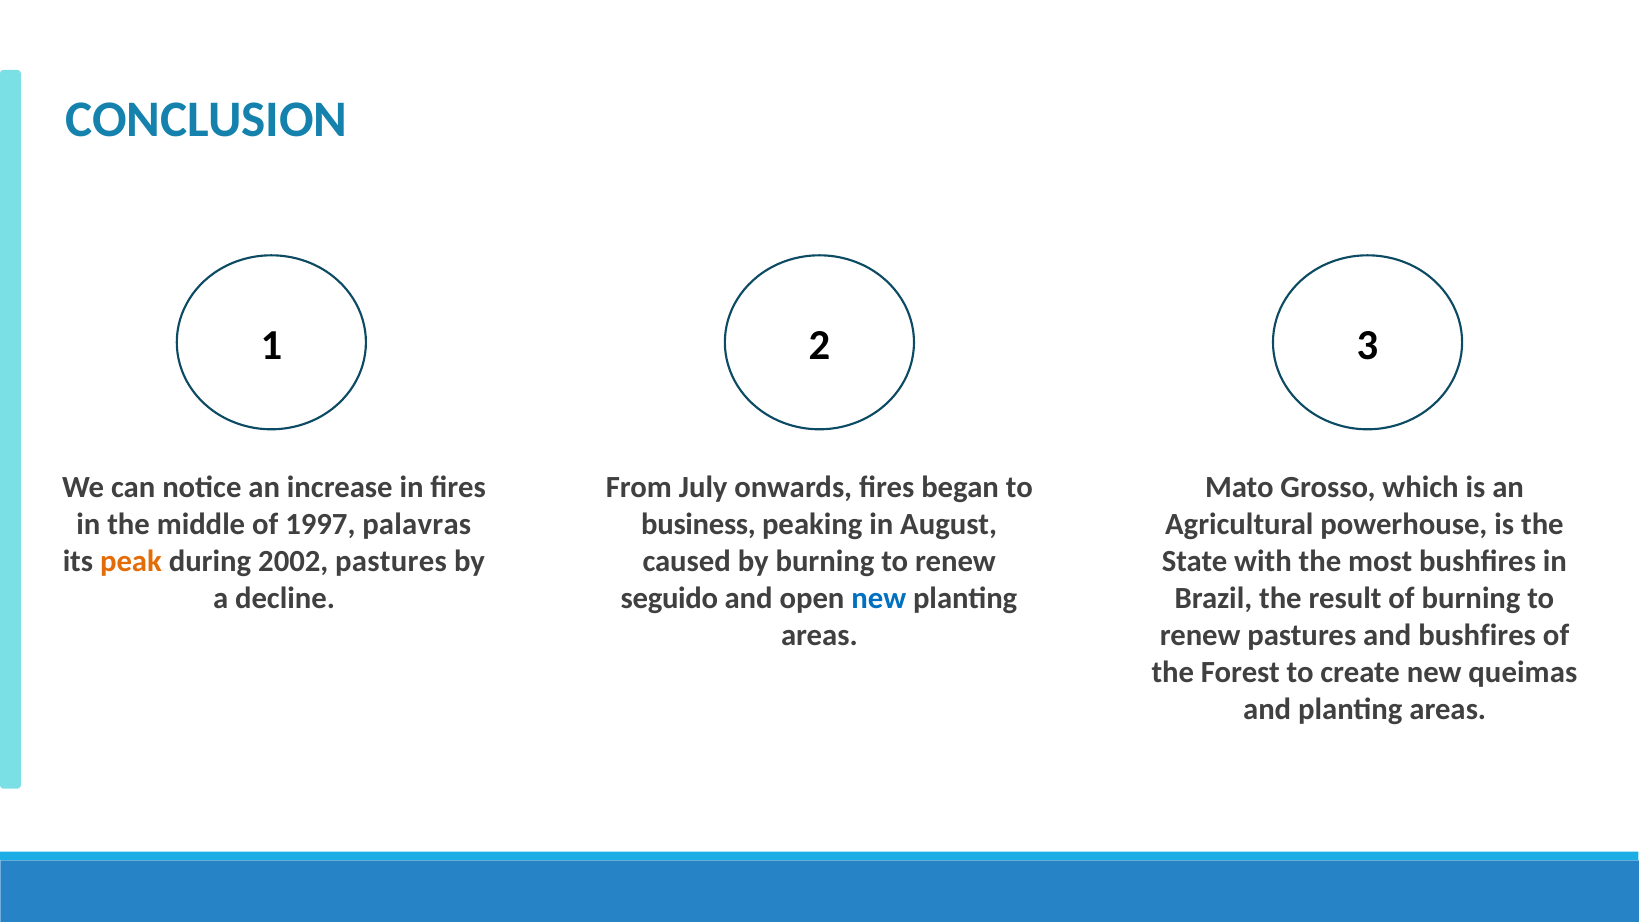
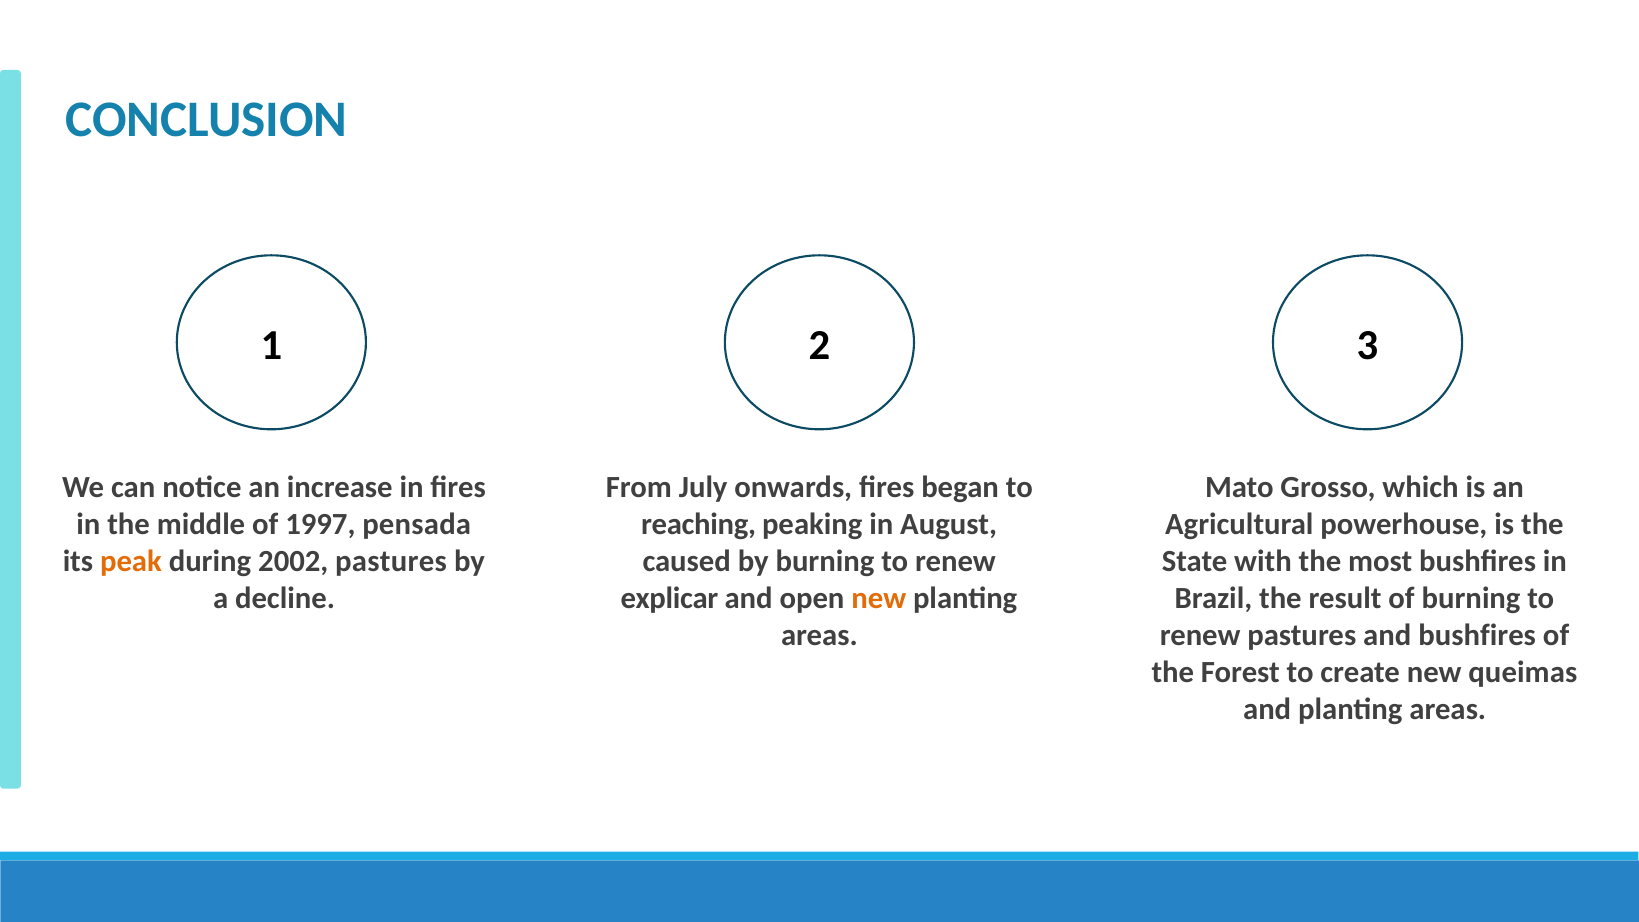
palavras: palavras -> pensada (417, 524)
business: business -> reaching (698, 524)
seguido: seguido -> explicar (669, 598)
new colour: blue -> orange (879, 598)
